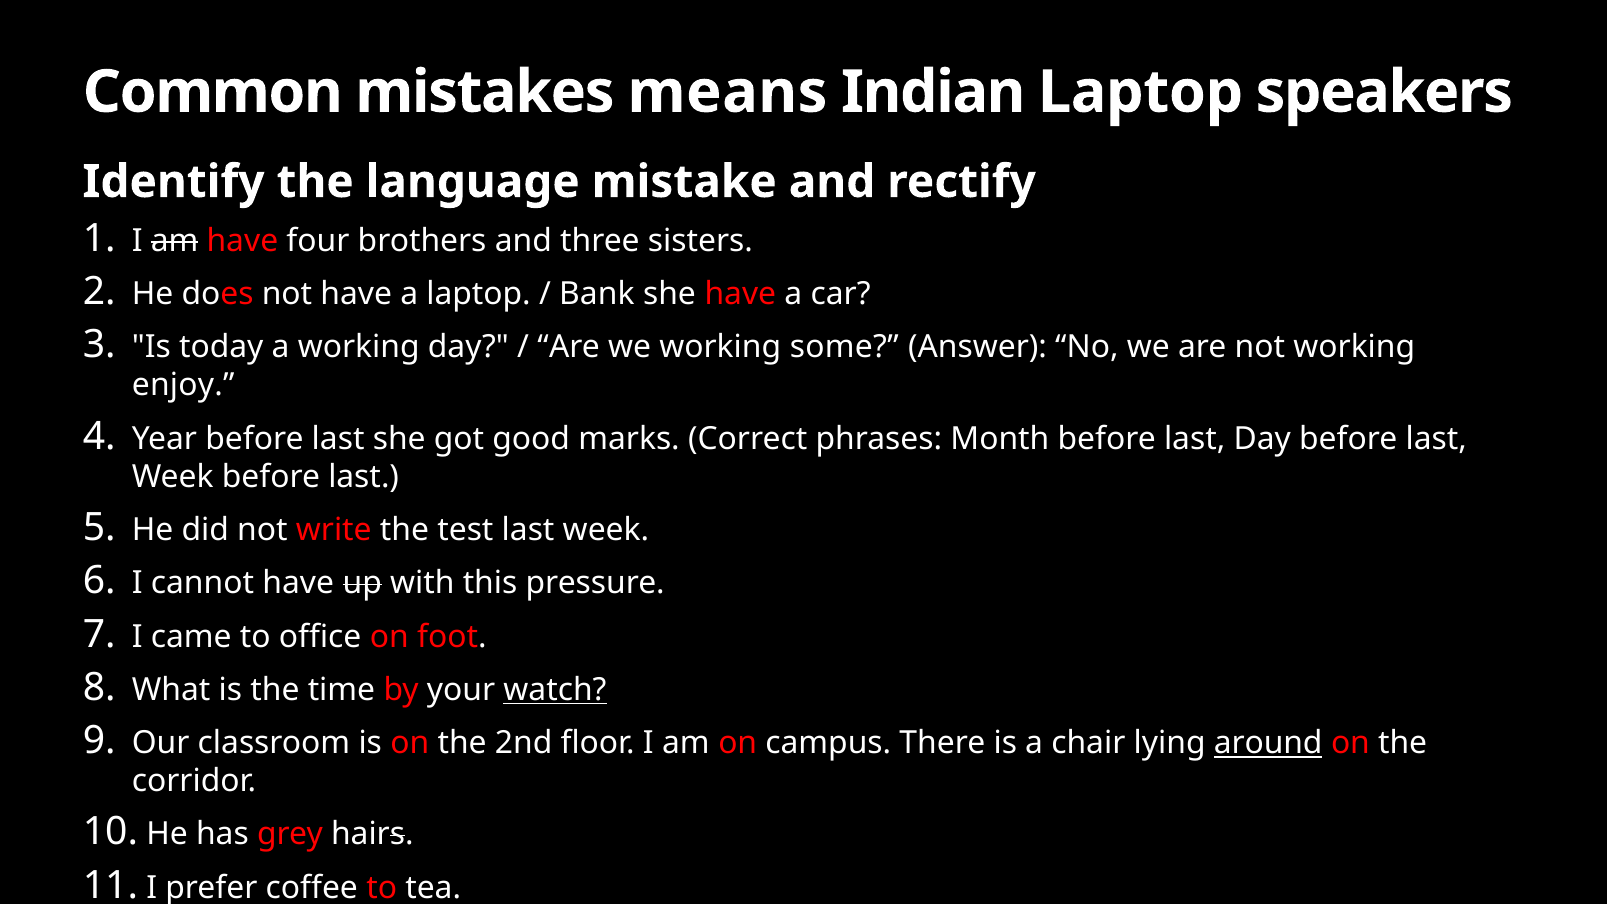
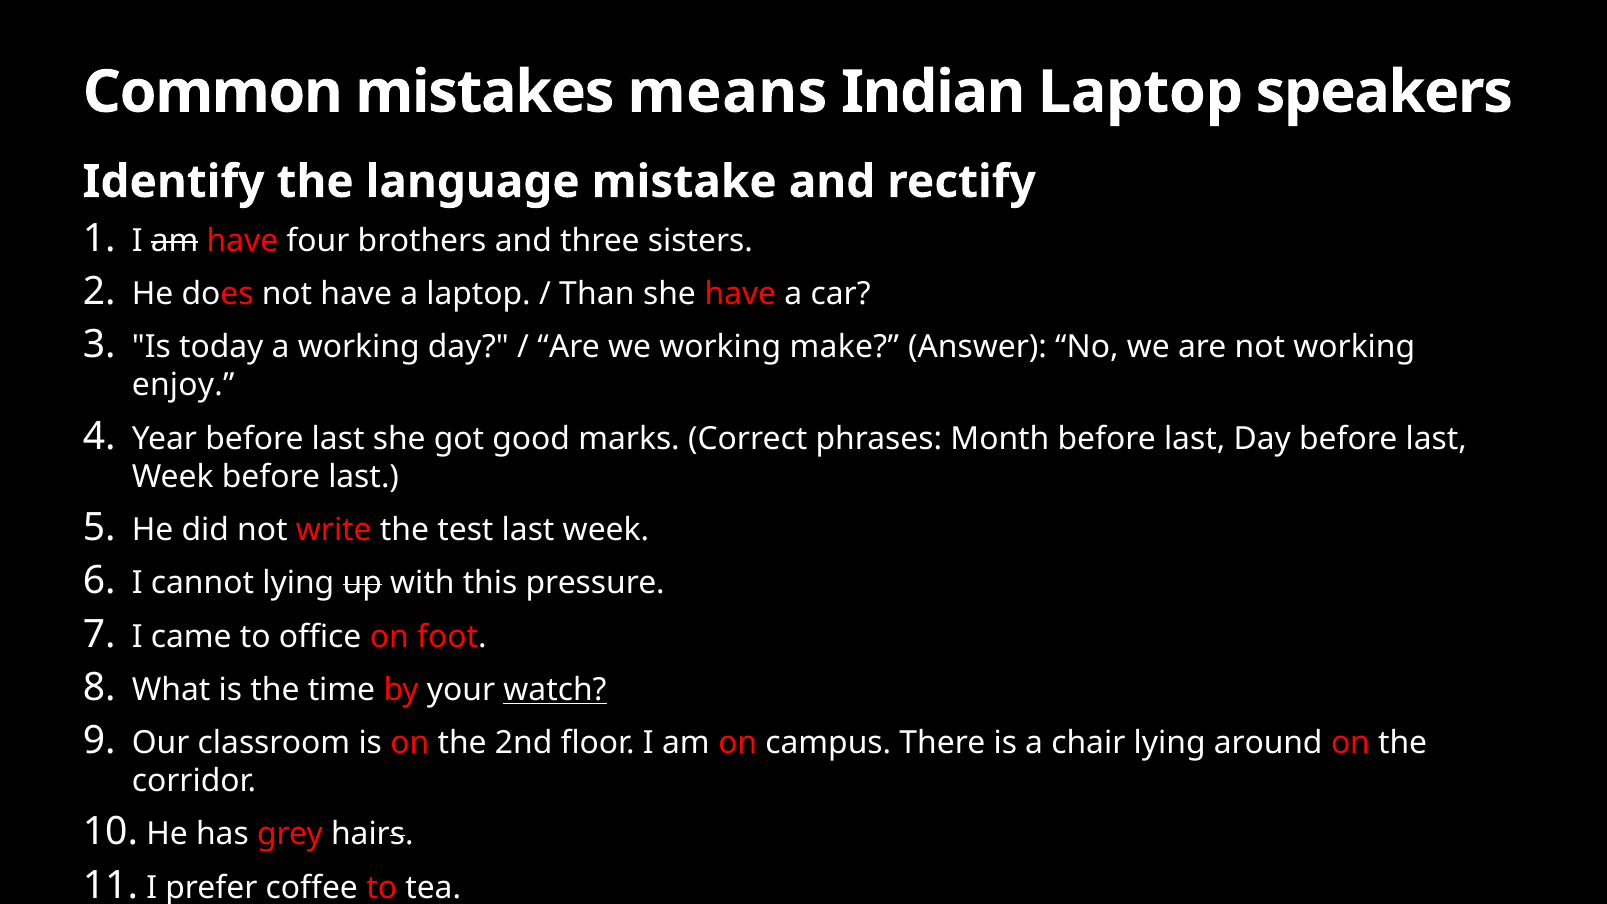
Bank: Bank -> Than (597, 294)
some: some -> make (844, 347)
cannot have: have -> lying (298, 583)
around underline: present -> none (1268, 743)
